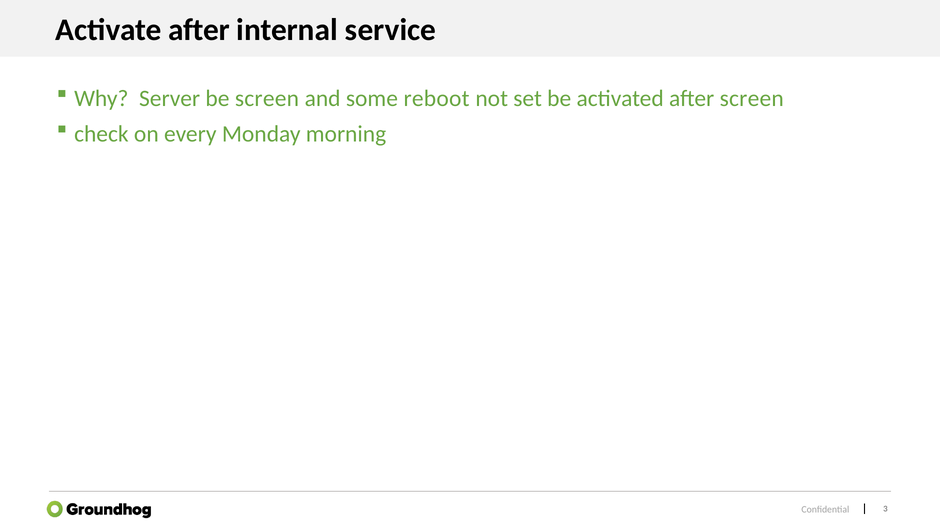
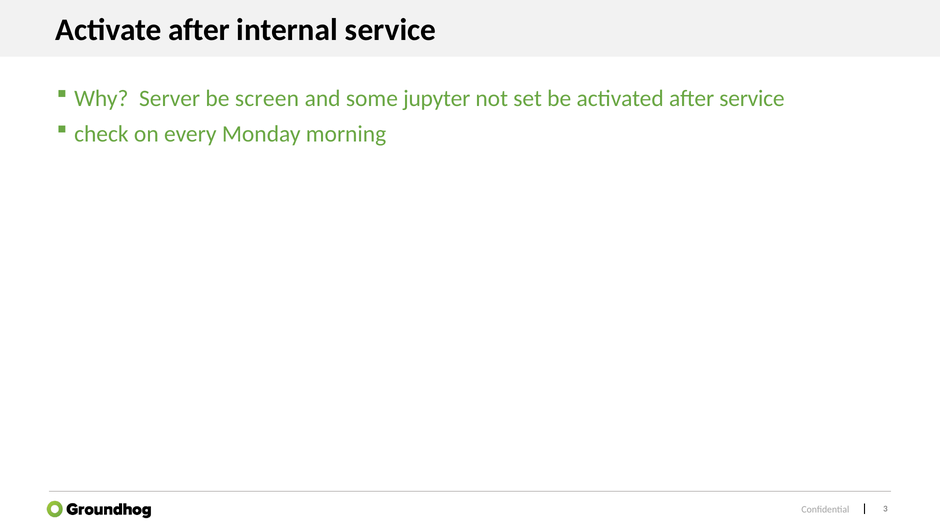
reboot: reboot -> jupyter (437, 98)
after screen: screen -> service (752, 98)
